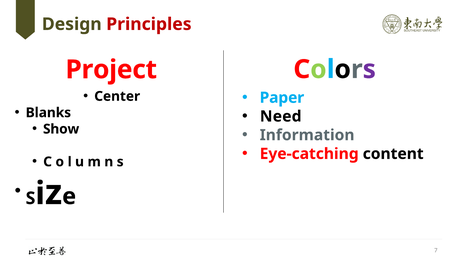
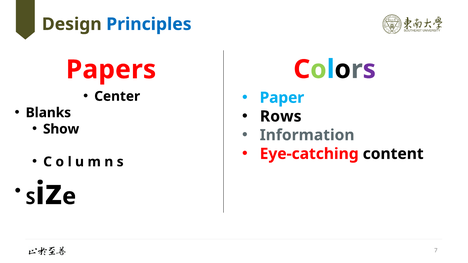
Principles colour: red -> blue (149, 24)
Project: Project -> Papers (111, 70)
Need: Need -> Rows (281, 116)
